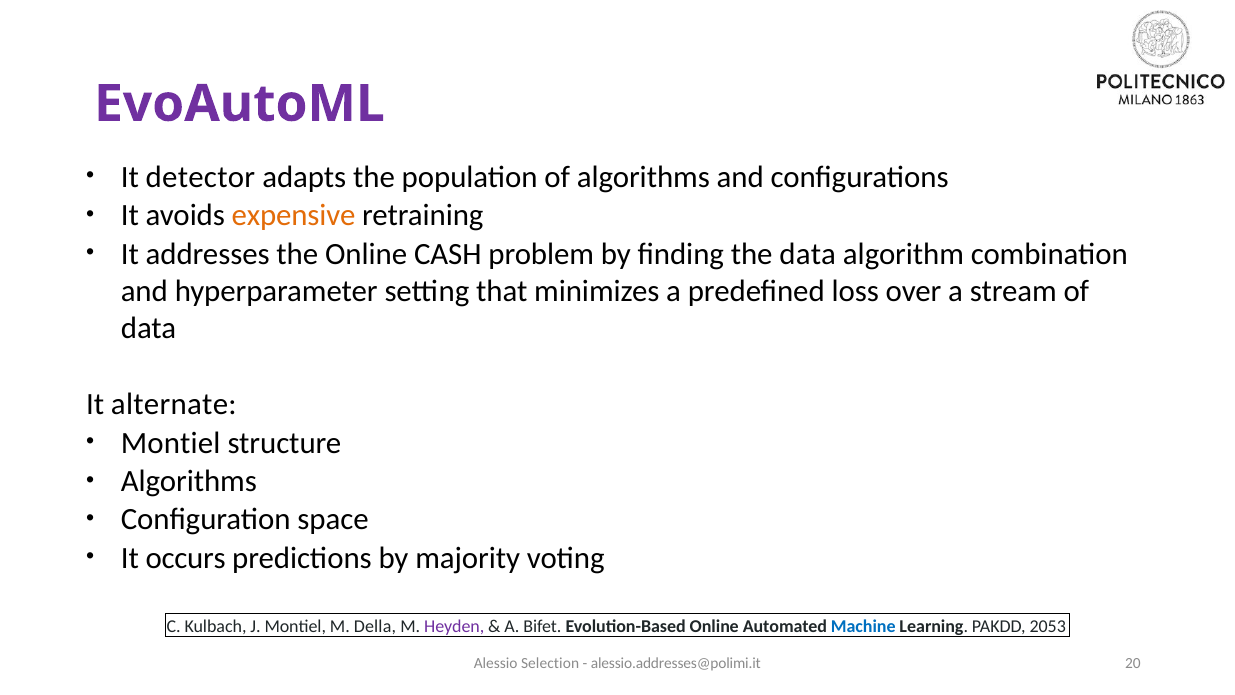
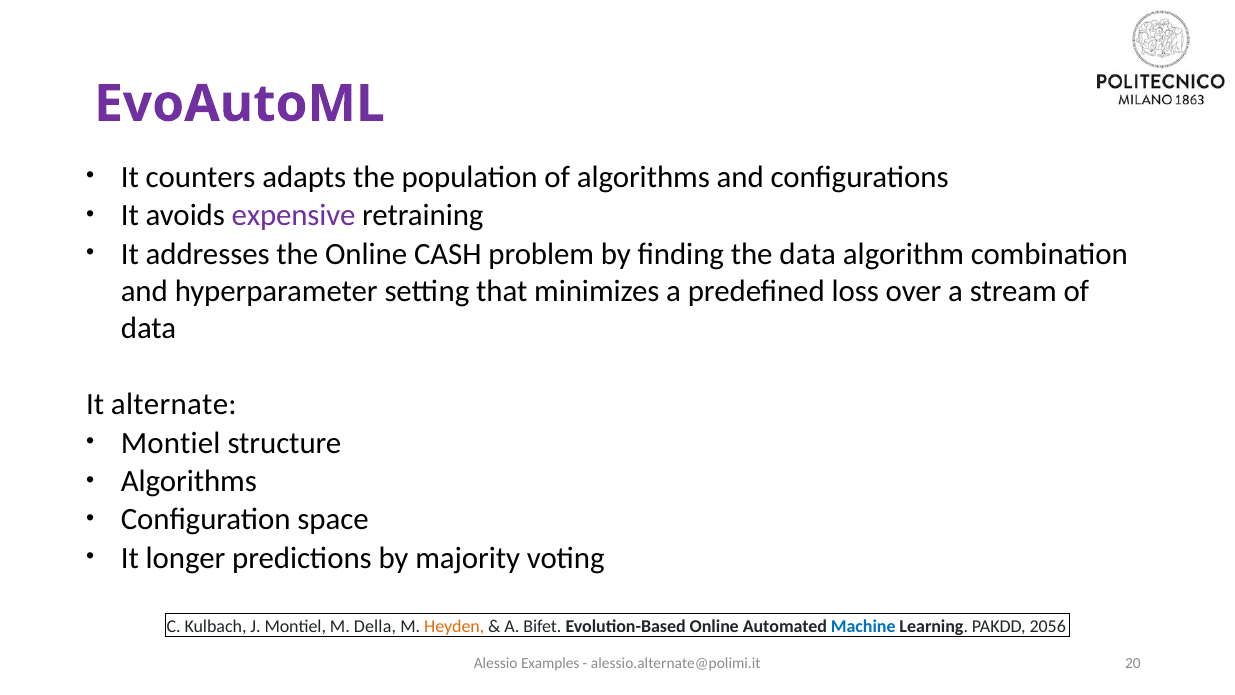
detector: detector -> counters (201, 177)
expensive colour: orange -> purple (294, 215)
occurs: occurs -> longer (186, 558)
Heyden colour: purple -> orange (454, 627)
2053: 2053 -> 2056 (1048, 627)
Selection: Selection -> Examples (550, 663)
alessio.addresses@polimi.it: alessio.addresses@polimi.it -> alessio.alternate@polimi.it (676, 663)
